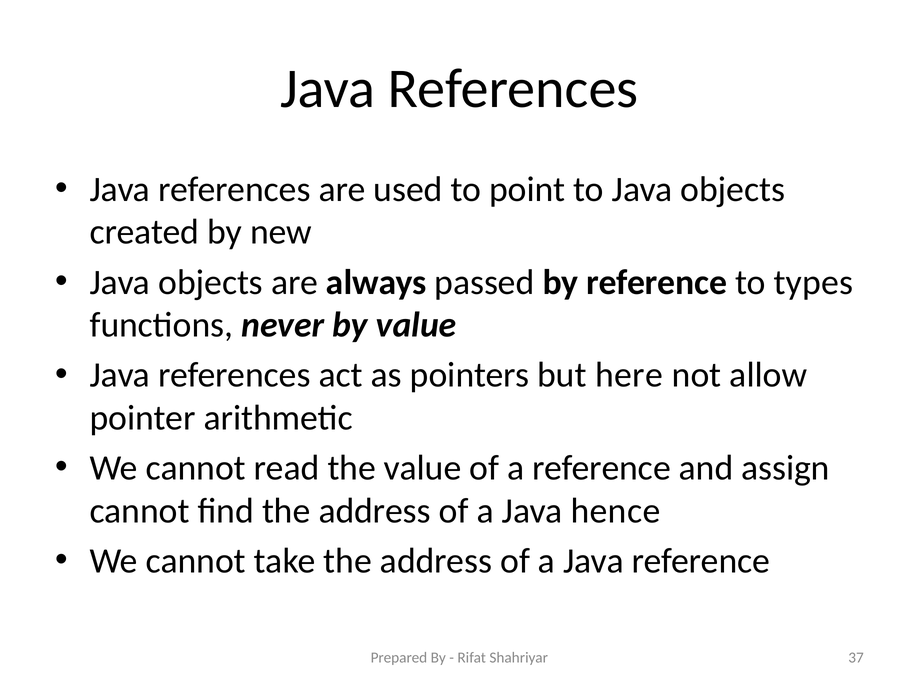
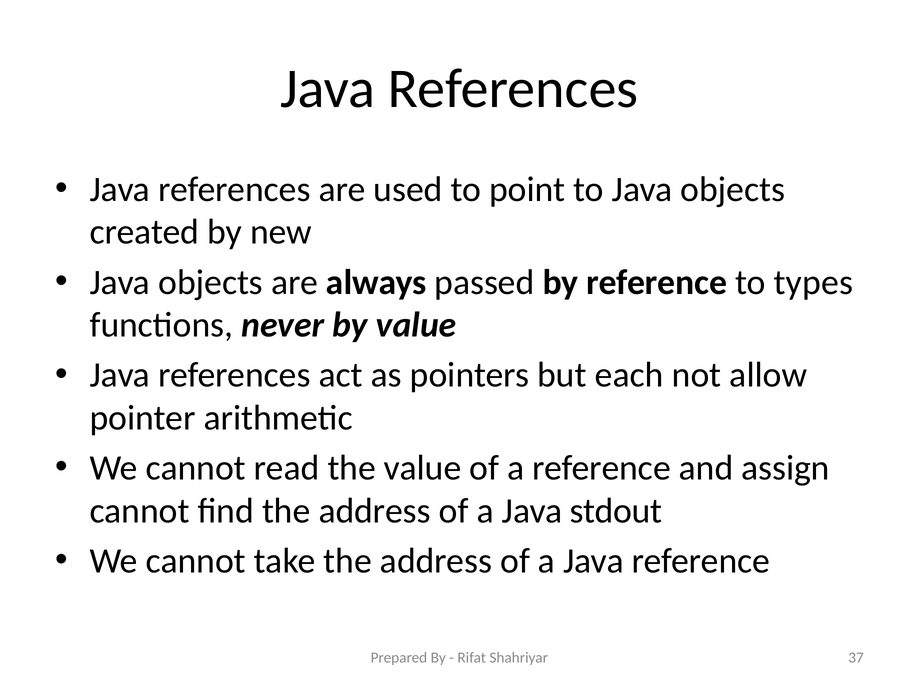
here: here -> each (629, 375)
hence: hence -> stdout (616, 511)
